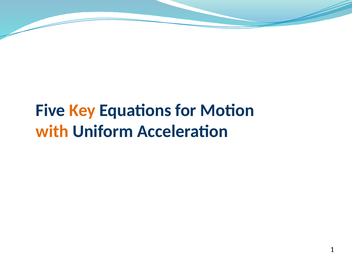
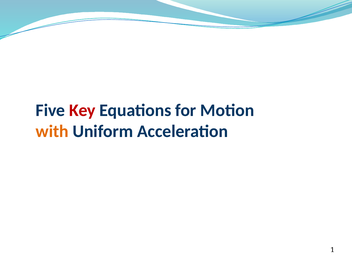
Key colour: orange -> red (82, 110)
